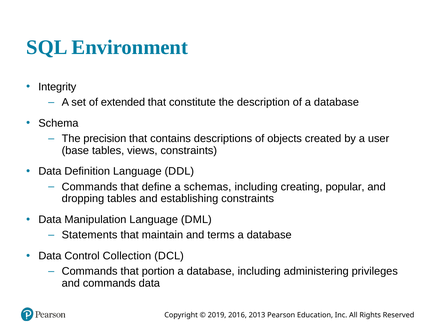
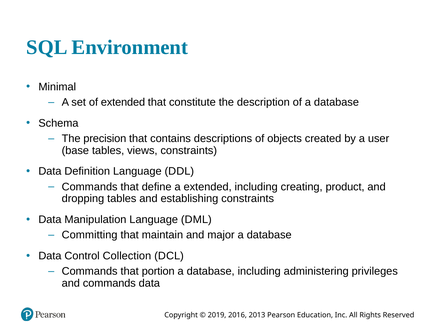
Integrity: Integrity -> Minimal (57, 87)
a schemas: schemas -> extended (208, 187)
popular: popular -> product (345, 187)
Statements: Statements -> Committing (90, 235)
terms: terms -> major (221, 235)
